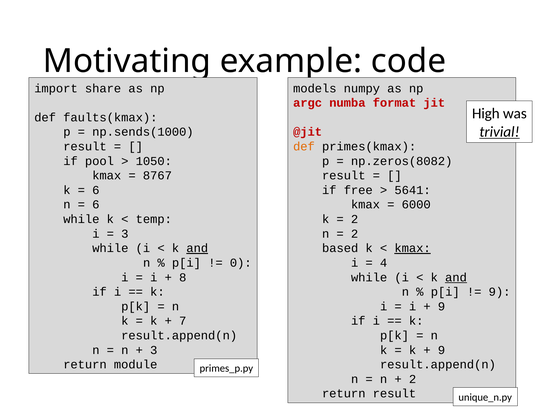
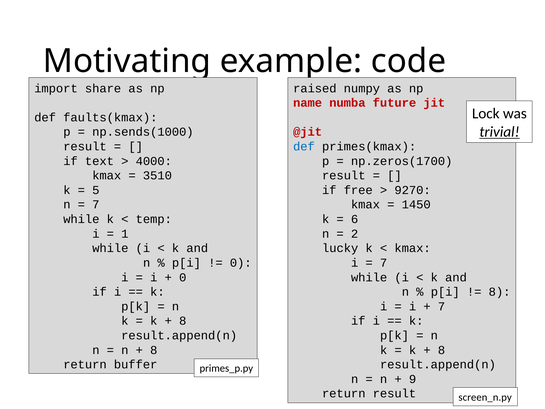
models: models -> raised (315, 88)
argc: argc -> name (308, 103)
format: format -> future (394, 103)
High: High -> Lock (486, 114)
def colour: orange -> blue (304, 146)
pool: pool -> text (99, 161)
1050: 1050 -> 4000 (154, 161)
np.zeros(8082: np.zeros(8082 -> np.zeros(1700 (402, 161)
8767: 8767 -> 3510 (157, 175)
6: 6 -> 5 (96, 190)
5641: 5641 -> 9270 (413, 190)
6: 6 -> 7 (96, 205)
6000: 6000 -> 1450 (416, 205)
2: 2 -> 6 (355, 219)
3: 3 -> 1 (125, 234)
and underline: present -> none (197, 248)
based: based -> lucky (340, 248)
kmax underline: present -> none (413, 248)
4: 4 -> 7 (384, 263)
8: 8 -> 0 (183, 277)
and underline: present -> none (456, 277)
9: 9 -> 8 (500, 292)
9: 9 -> 7 (442, 306)
7: 7 -> 8 (183, 321)
3: 3 -> 8 (154, 350)
9: 9 -> 8 (442, 350)
module: module -> buffer (136, 364)
2: 2 -> 9 (413, 379)
unique_n.py: unique_n.py -> screen_n.py (485, 397)
